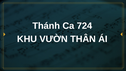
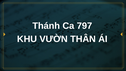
724: 724 -> 797 (84, 26)
